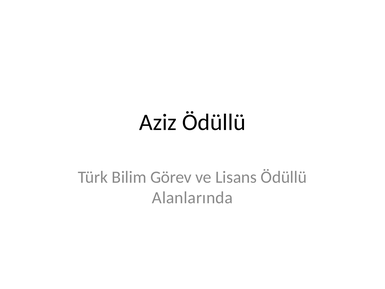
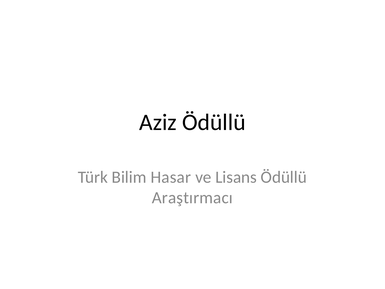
Görev: Görev -> Hasar (171, 177)
Alanlarında: Alanlarında -> Araştırmacı (192, 198)
